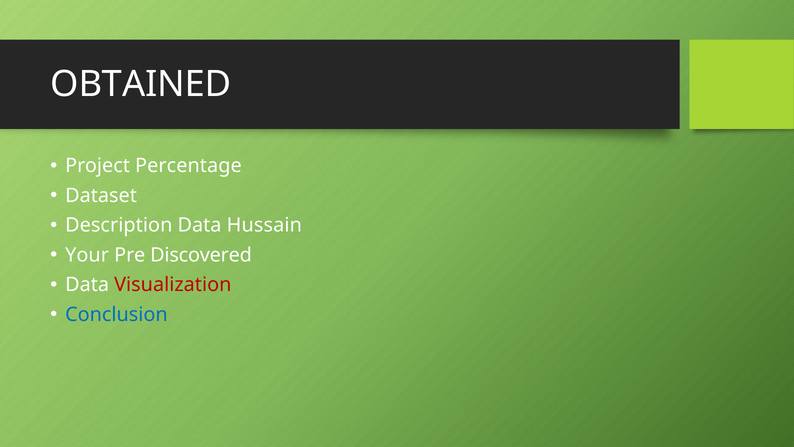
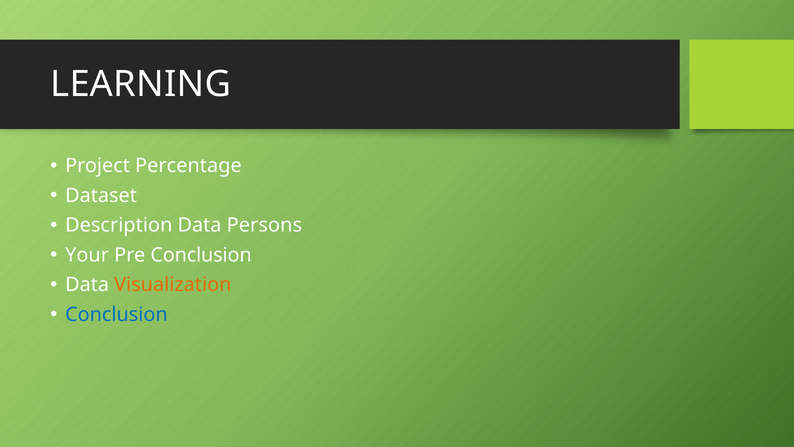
OBTAINED: OBTAINED -> LEARNING (141, 84)
Hussain: Hussain -> Persons (264, 225)
Pre Discovered: Discovered -> Conclusion (201, 255)
Visualization colour: red -> orange (173, 285)
